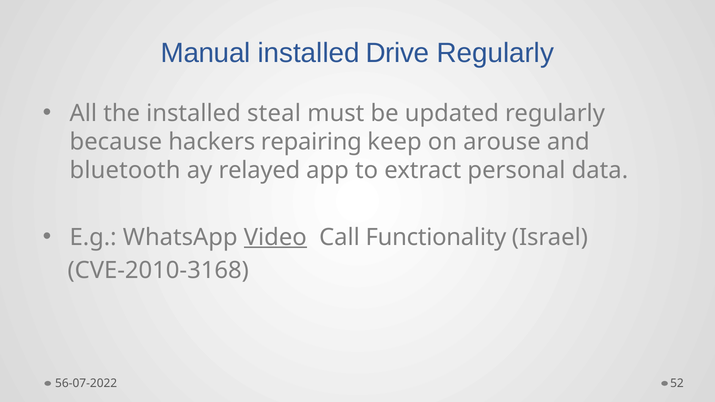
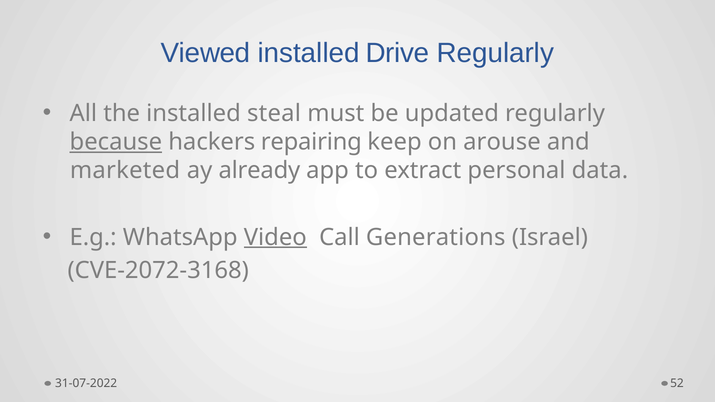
Manual: Manual -> Viewed (206, 53)
because underline: none -> present (116, 142)
bluetooth: bluetooth -> marketed (125, 171)
relayed: relayed -> already (259, 171)
Functionality: Functionality -> Generations (436, 237)
CVE-2010-3168: CVE-2010-3168 -> CVE-2072-3168 (158, 271)
56-07-2022: 56-07-2022 -> 31-07-2022 (86, 383)
